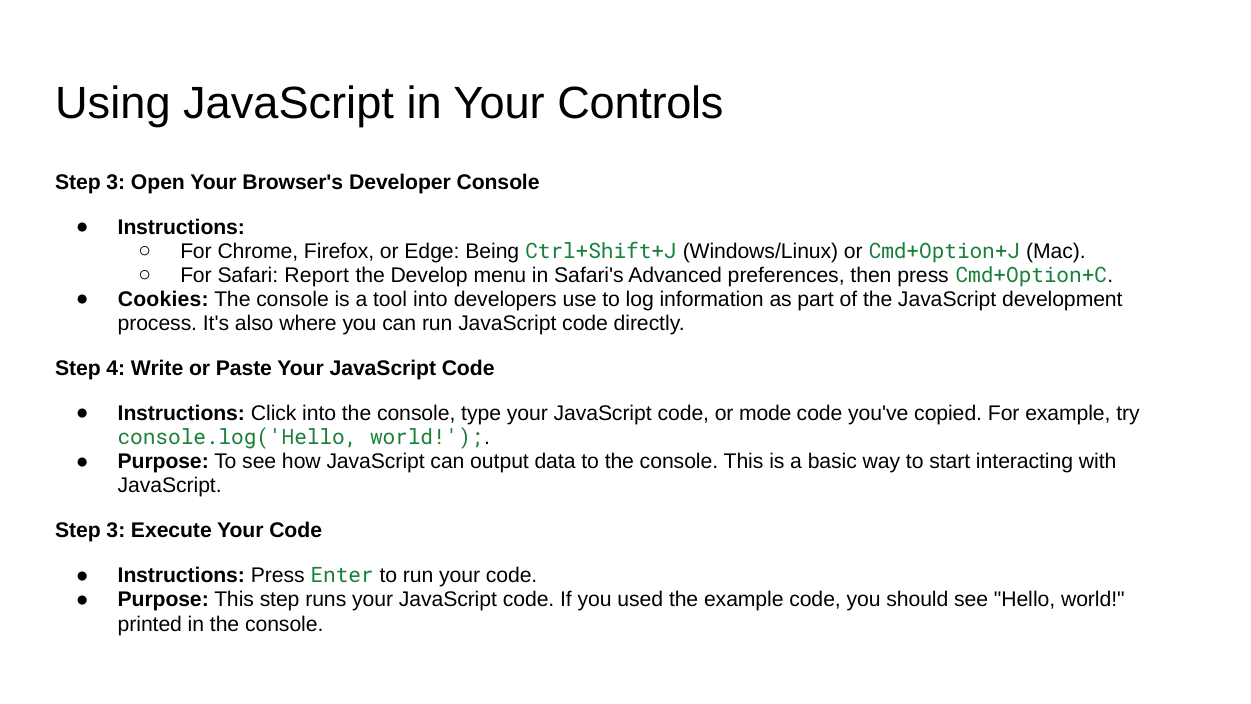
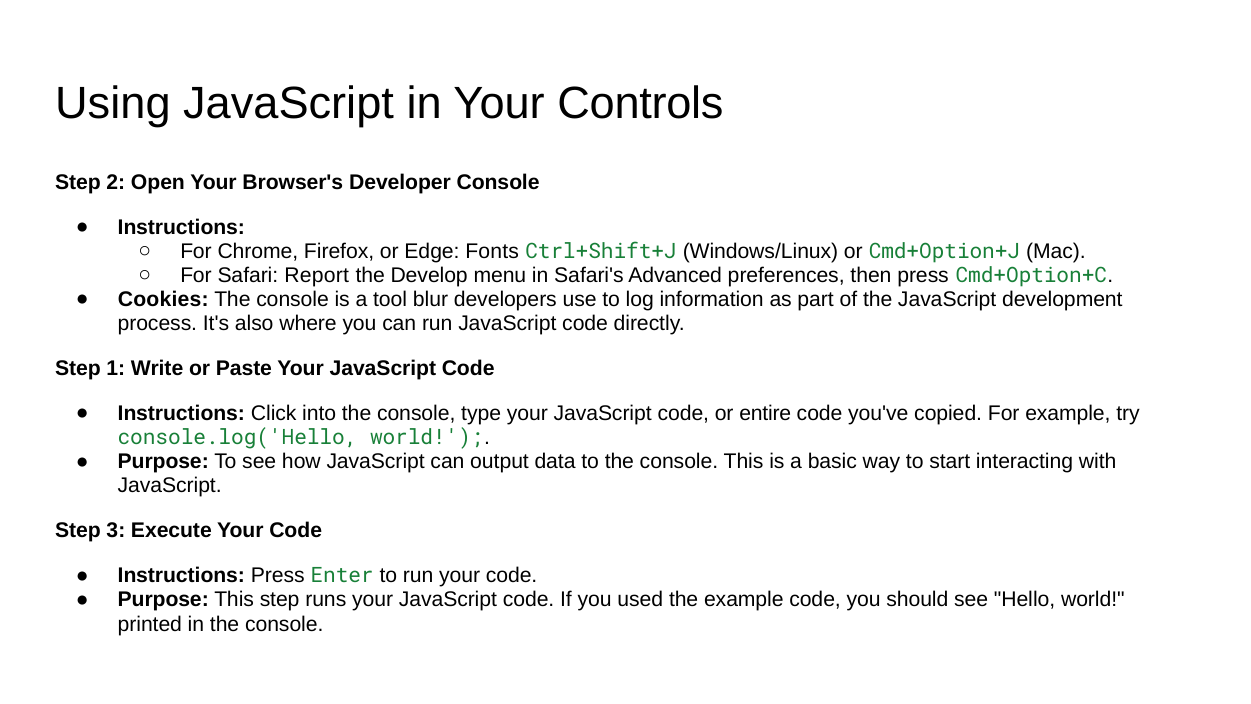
3: 3 -> 2 (116, 182)
Being: Being -> Fonts (492, 251)
tool into: into -> blur (431, 300)
4: 4 -> 1 (116, 369)
mode: mode -> entire (765, 414)
